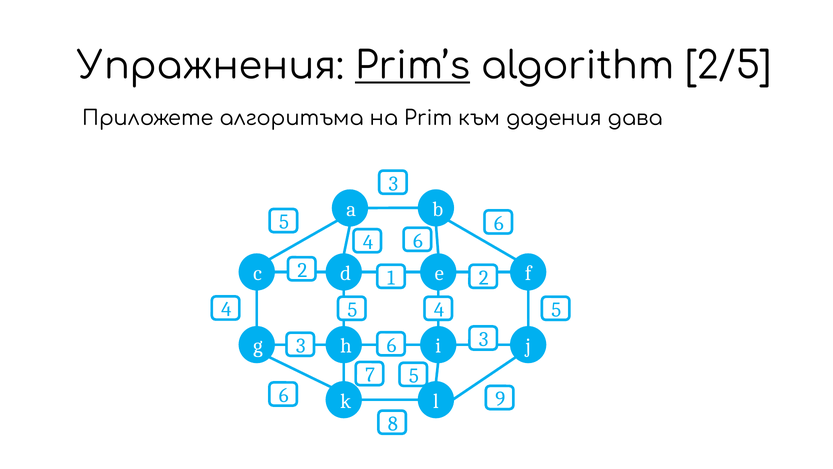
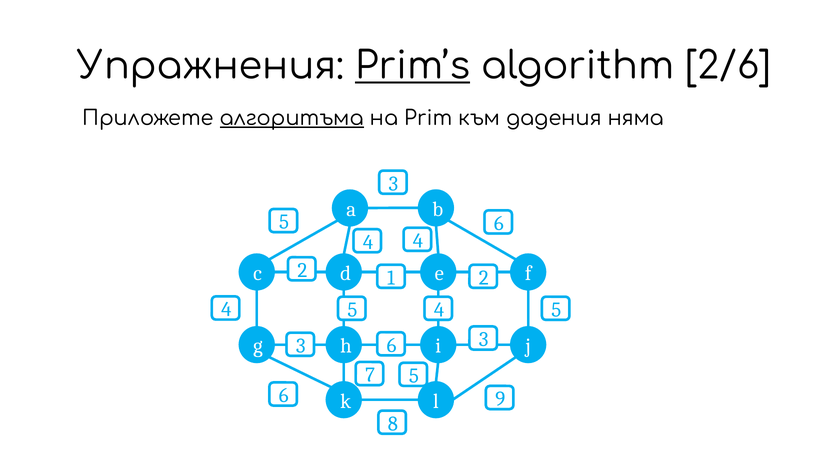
2/5: 2/5 -> 2/6 (728, 66)
алгоритъма underline: none -> present (292, 118)
дава: дава -> няма (636, 118)
6: 6 -> 4 (418, 241)
